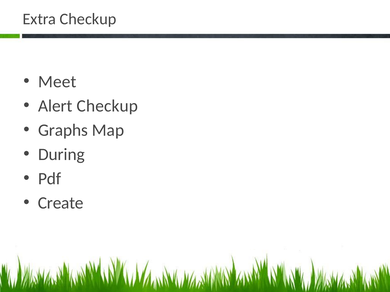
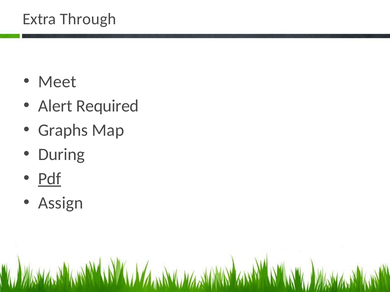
Extra Checkup: Checkup -> Through (88, 19)
Alert Checkup: Checkup -> Required (107, 106)
Pdf underline: none -> present (50, 179)
Create: Create -> Assign (61, 203)
